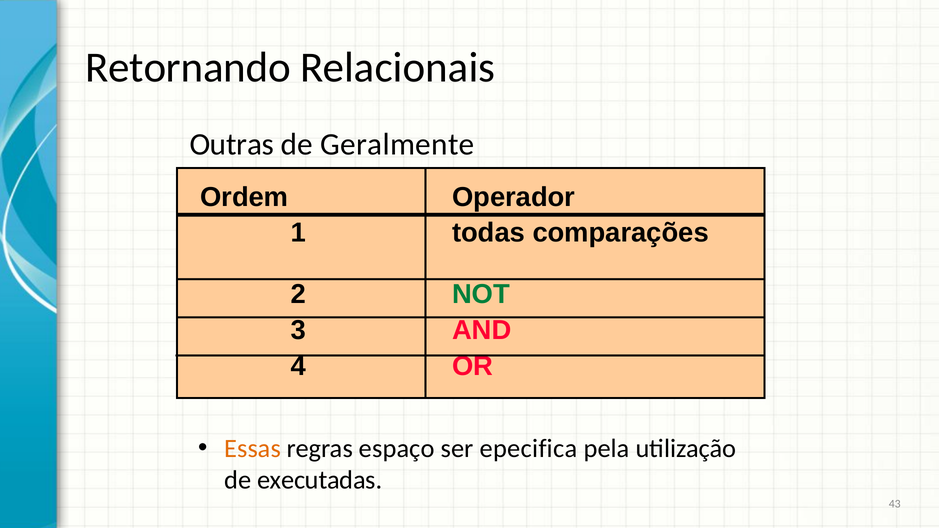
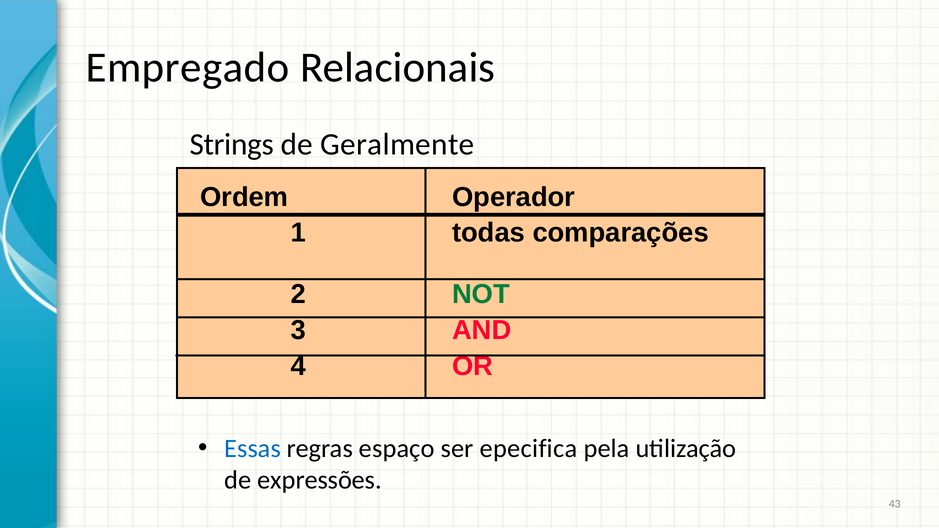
Retornando: Retornando -> Empregado (188, 68)
Outras: Outras -> Strings (232, 144)
Essas colour: orange -> blue (253, 449)
executadas: executadas -> expressões (320, 480)
